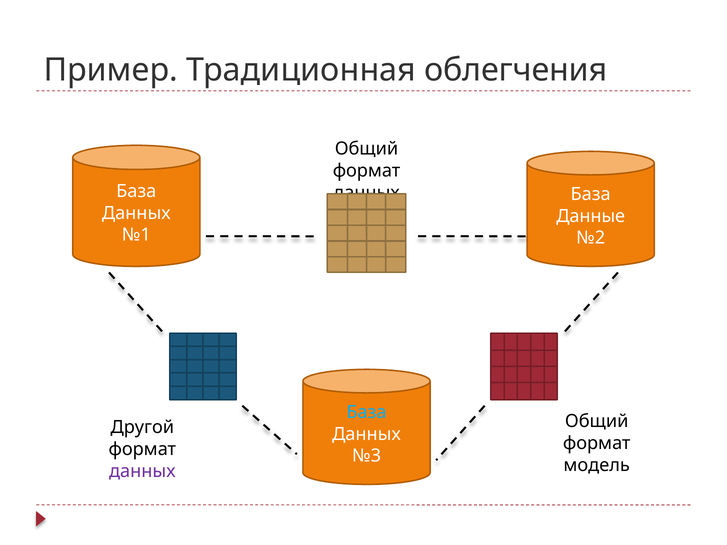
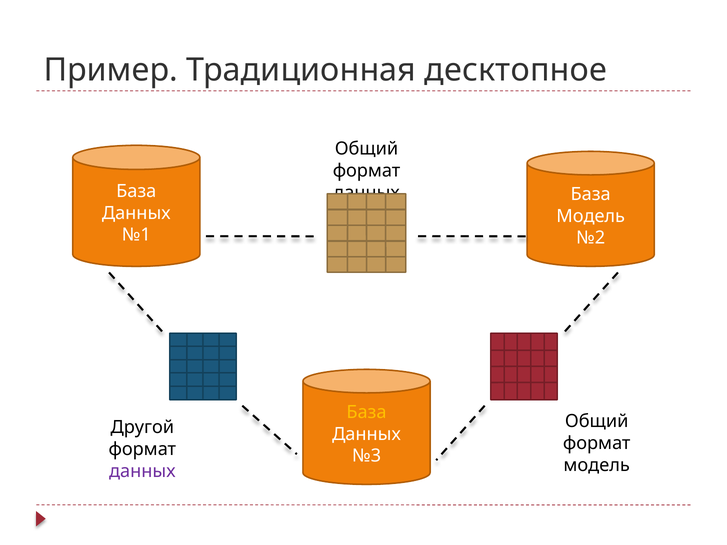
облегчения: облегчения -> десктопное (516, 70)
Данные: Данные -> Модель (591, 216)
База colour: light blue -> yellow (366, 412)
